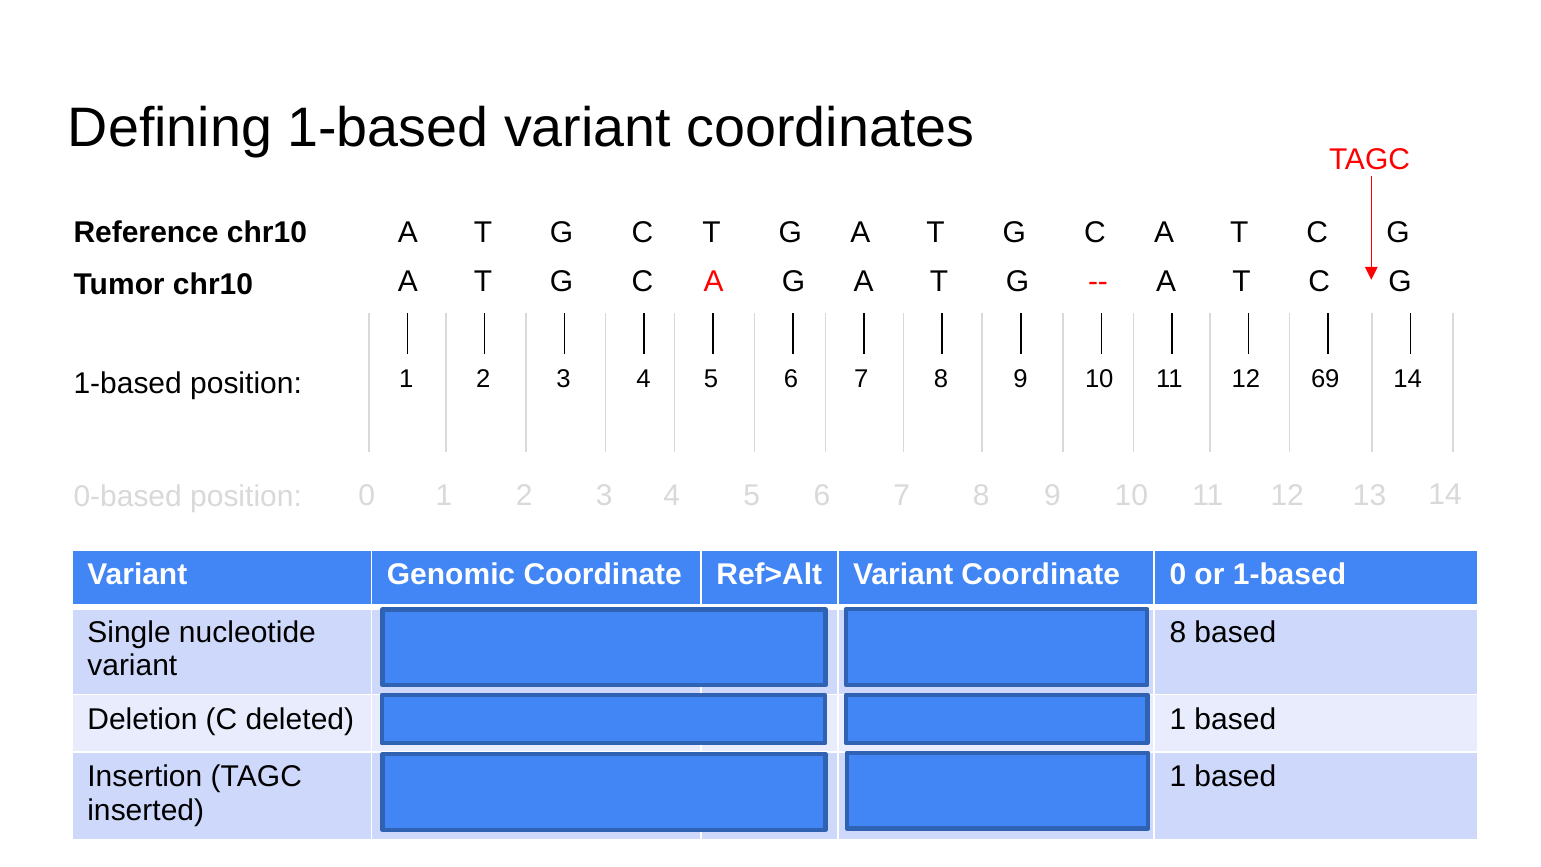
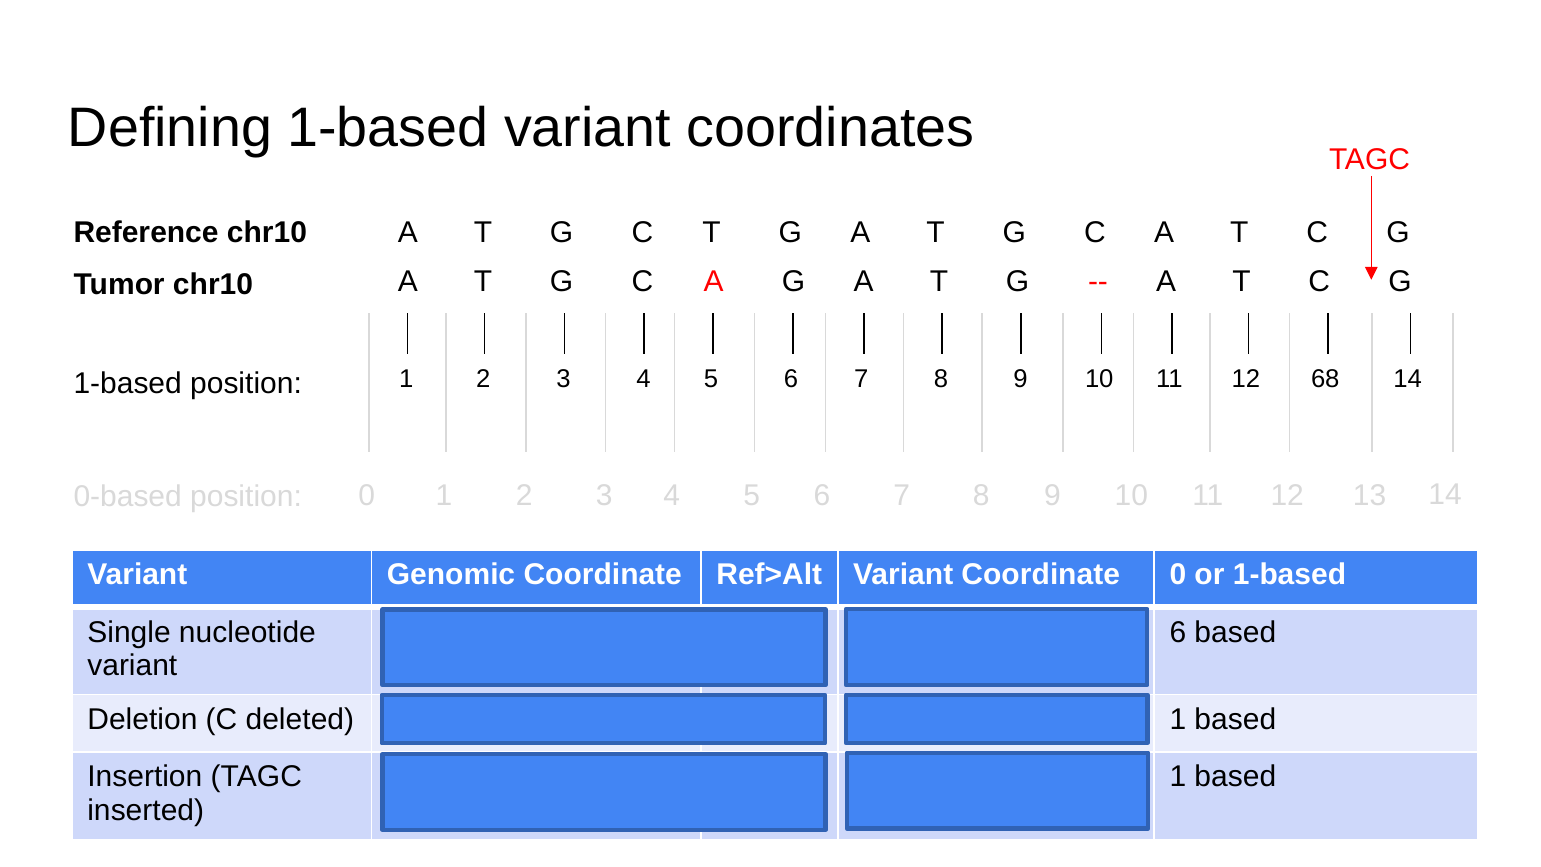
69: 69 -> 68 (1325, 379)
8: 8 -> 6 (1178, 632)
